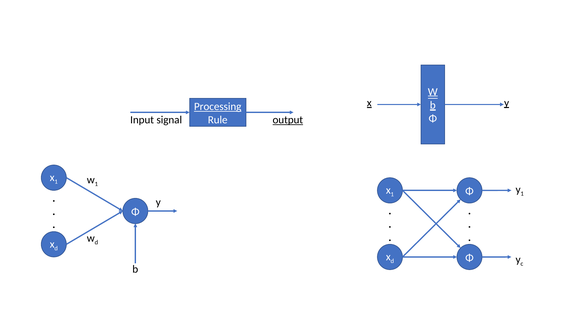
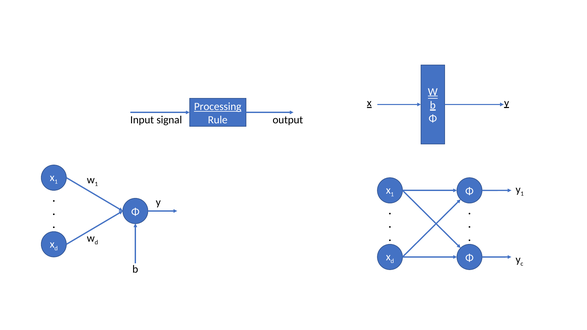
output underline: present -> none (288, 120)
